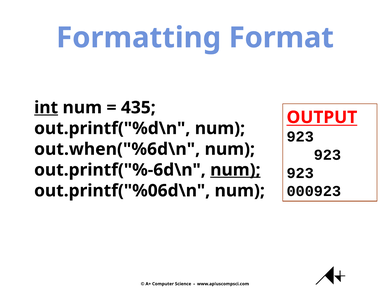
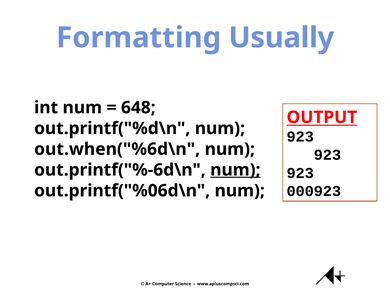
Format: Format -> Usually (281, 38)
int underline: present -> none (46, 108)
435: 435 -> 648 (138, 108)
